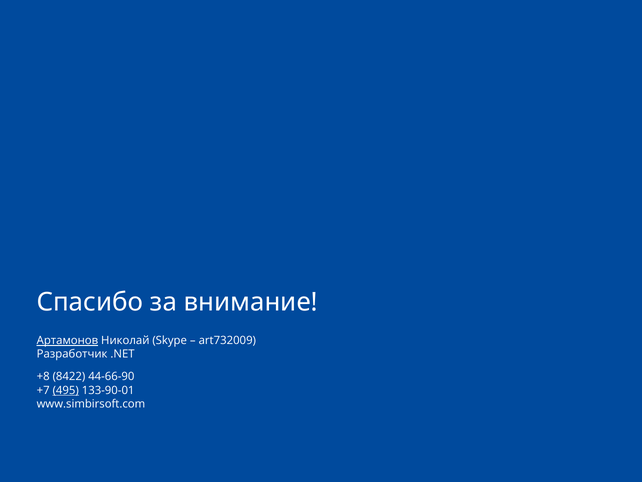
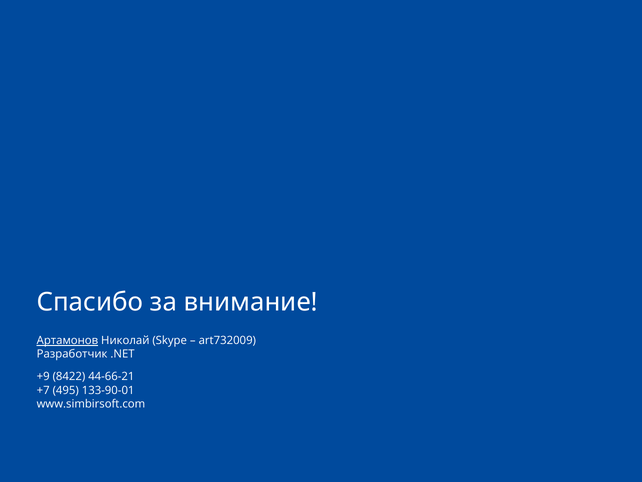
+8: +8 -> +9 (43, 376)
44-66-90: 44-66-90 -> 44-66-21 (111, 376)
495 underline: present -> none (66, 390)
